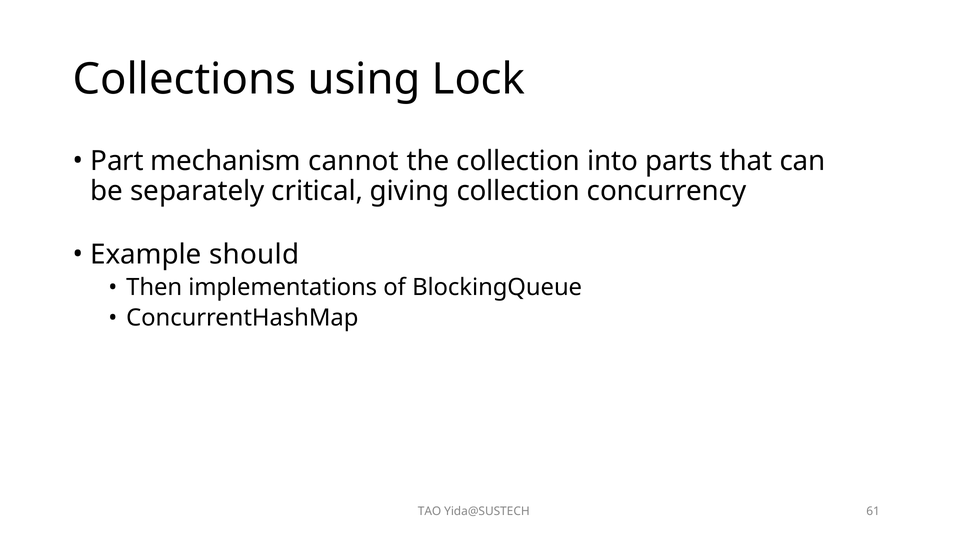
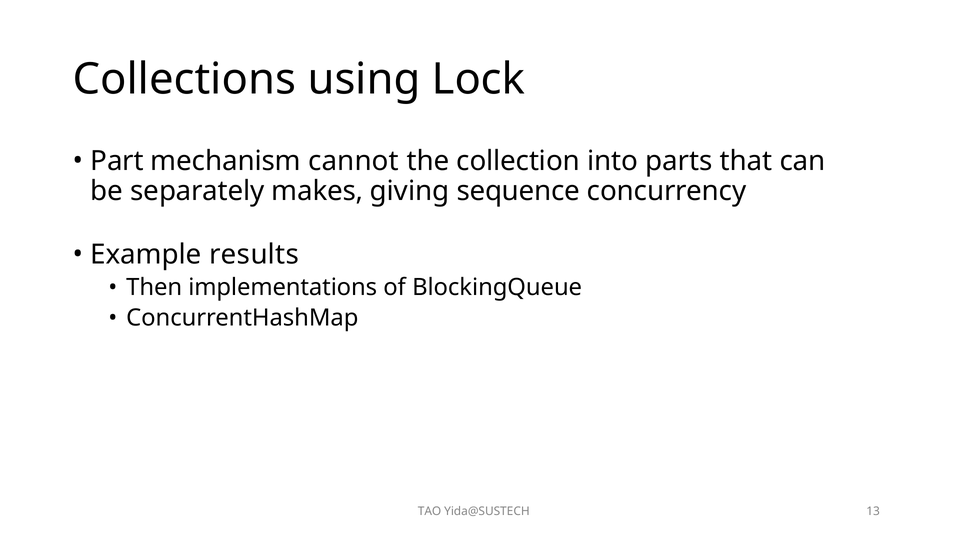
critical: critical -> makes (317, 191)
giving collection: collection -> sequence (518, 191)
should: should -> results (254, 254)
61: 61 -> 13 (873, 512)
